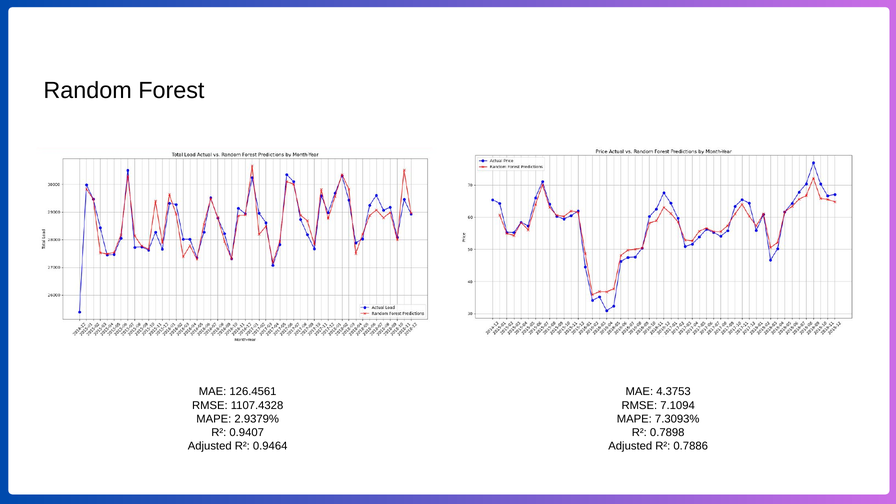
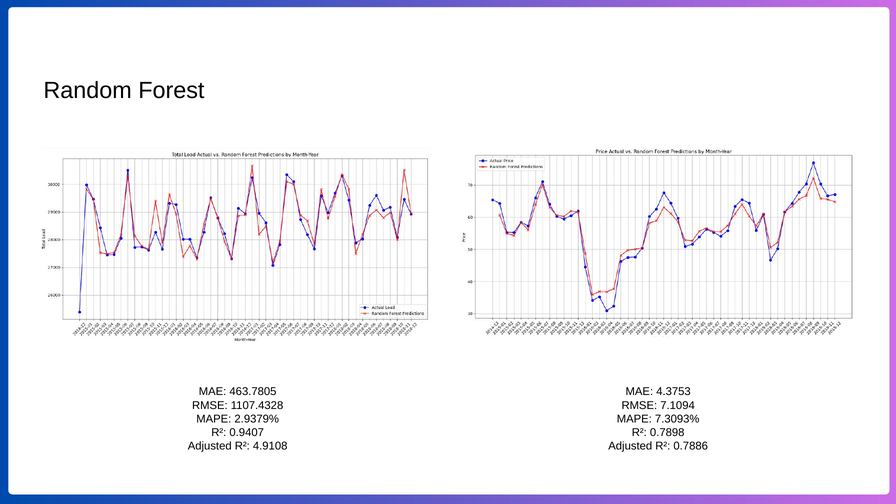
126.4561: 126.4561 -> 463.7805 (253, 392)
0.9464: 0.9464 -> 4.9108 (270, 446)
